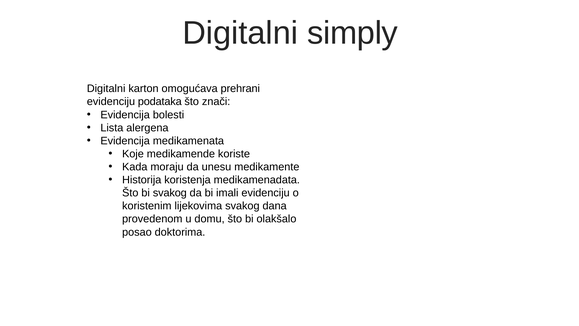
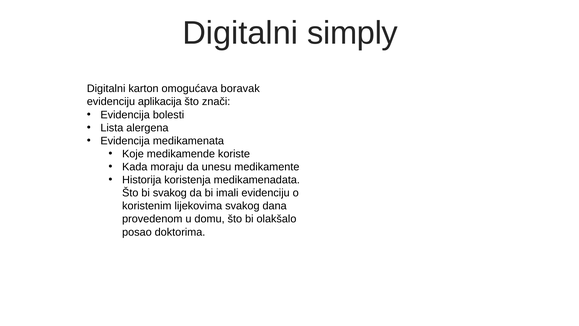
prehrani: prehrani -> boravak (240, 89)
podataka: podataka -> aplikacija (160, 102)
